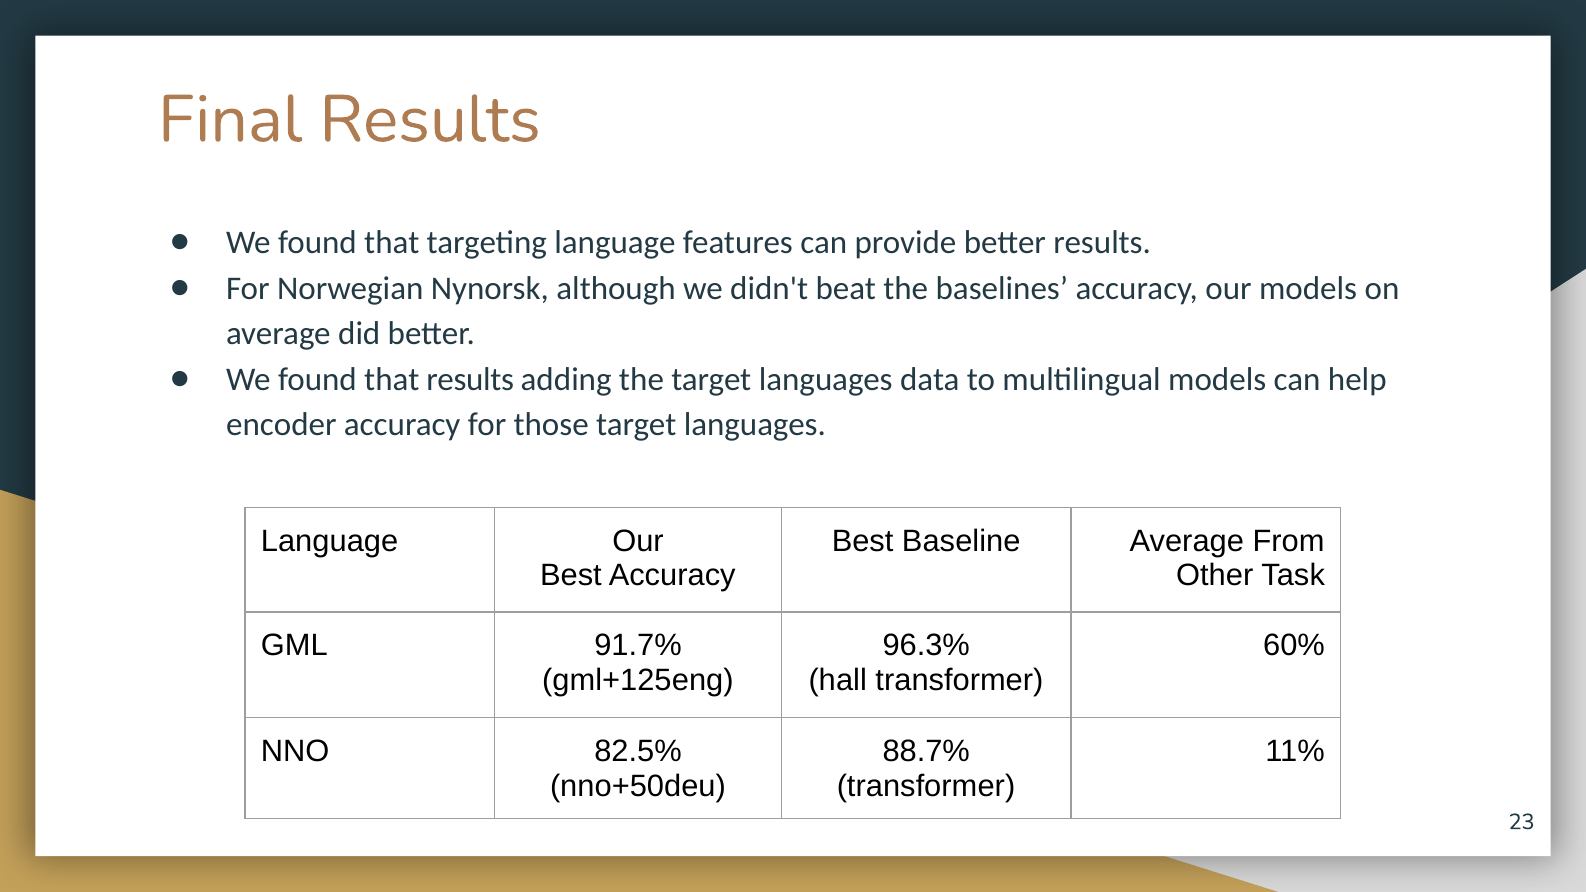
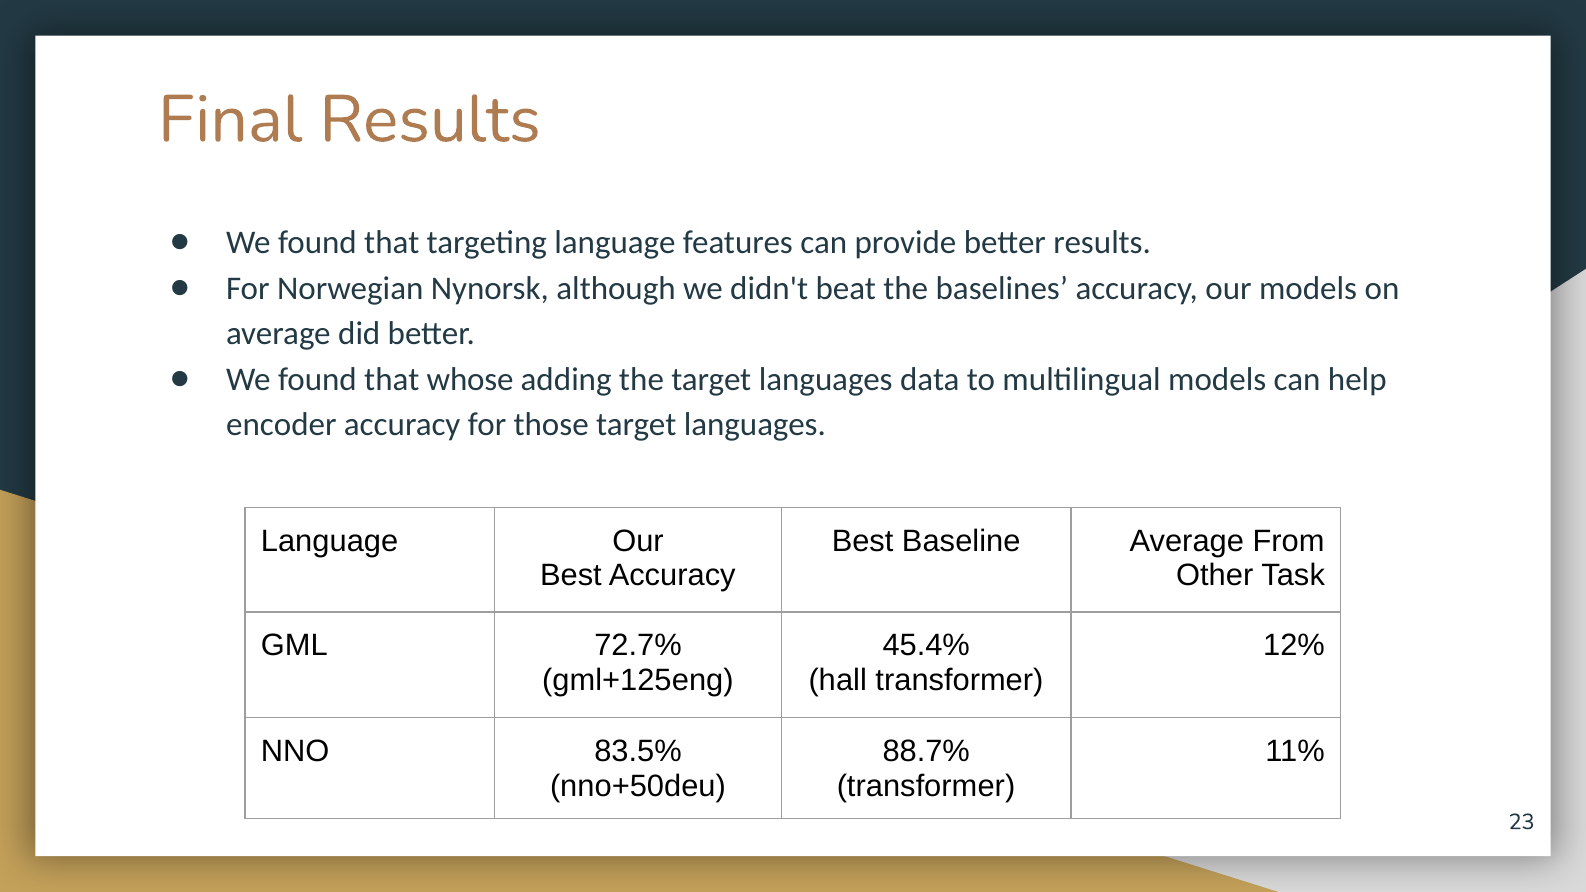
that results: results -> whose (470, 380)
91.7%: 91.7% -> 72.7% (638, 646)
96.3%: 96.3% -> 45.4% (926, 646)
60%: 60% -> 12% (1294, 646)
82.5%: 82.5% -> 83.5% (638, 752)
